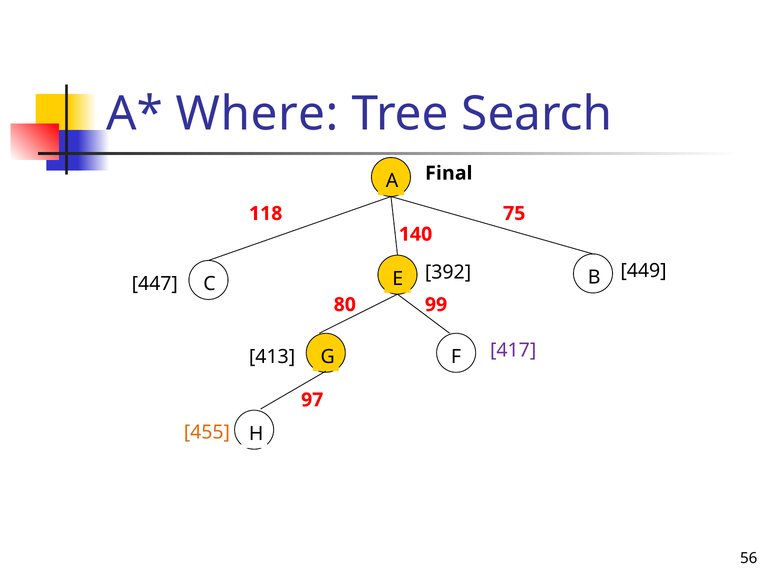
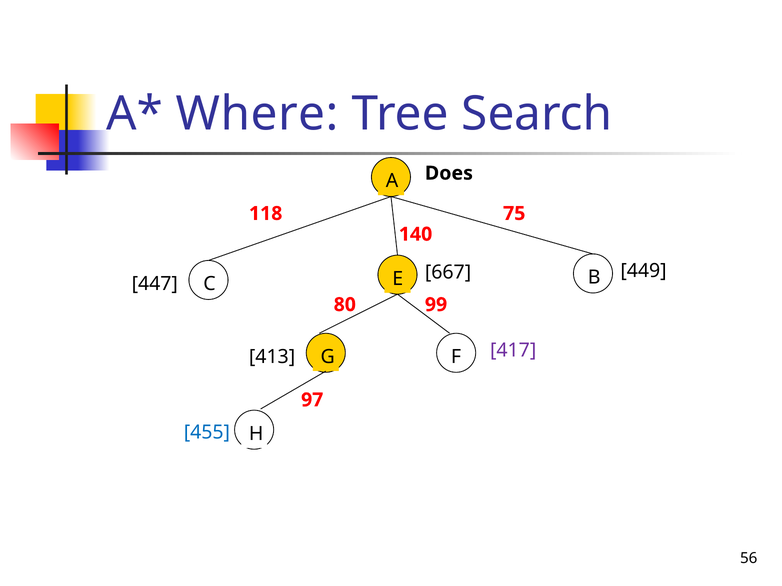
Final: Final -> Does (449, 173)
392: 392 -> 667 (448, 272)
455 colour: orange -> blue (207, 433)
